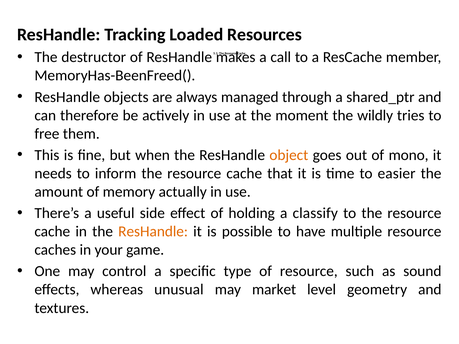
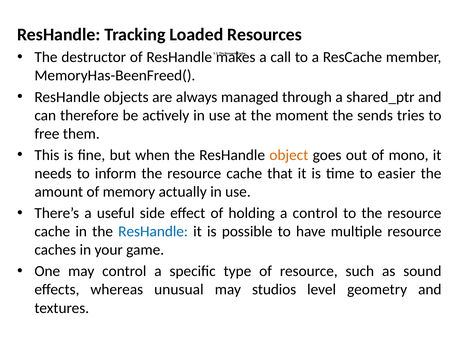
wildly: wildly -> sends (375, 115)
a classify: classify -> control (315, 213)
ResHandle colour: orange -> blue (153, 232)
market: market -> studios (274, 290)
